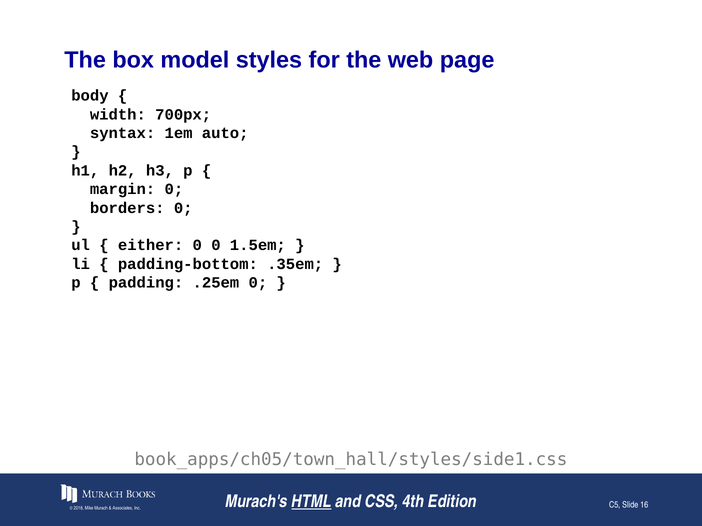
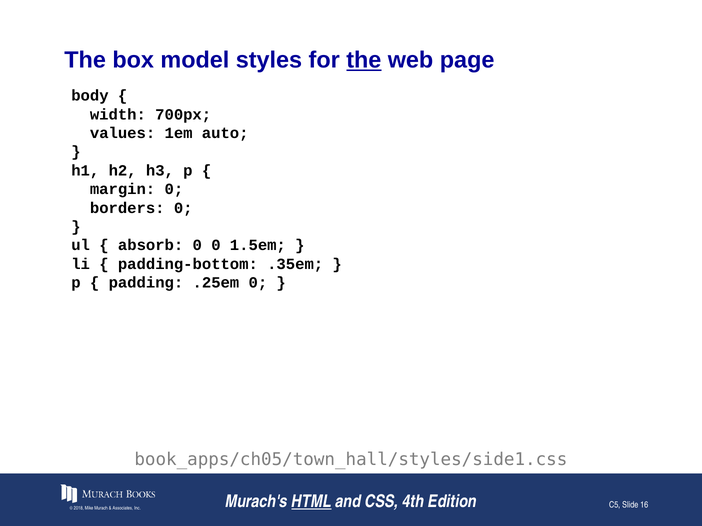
the underline: none -> present (364, 60)
syntax: syntax -> values (123, 133)
either: either -> absorb (151, 246)
